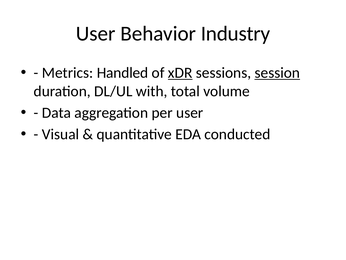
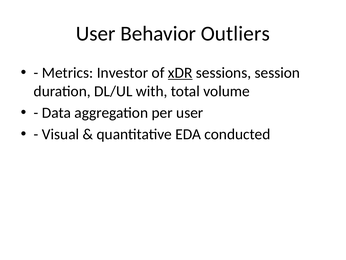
Industry: Industry -> Outliers (235, 33)
Handled: Handled -> Investor (122, 73)
session underline: present -> none (277, 73)
